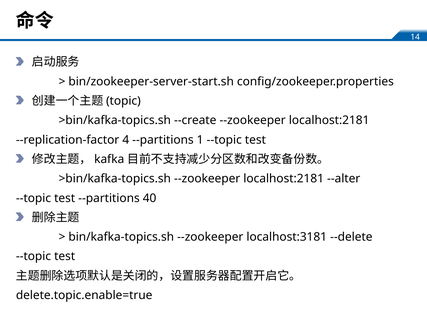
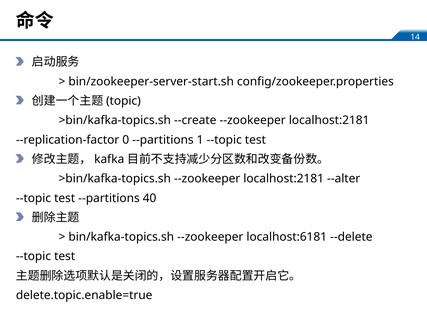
4: 4 -> 0 (126, 140)
localhost:3181: localhost:3181 -> localhost:6181 (287, 237)
